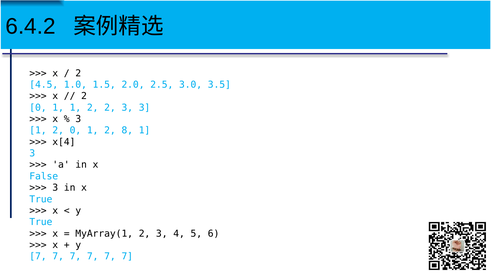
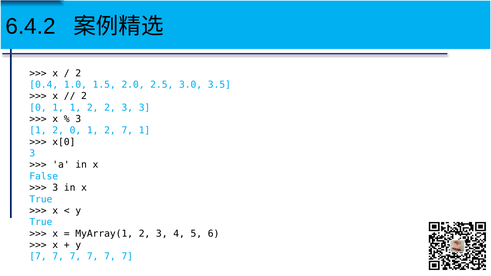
4.5: 4.5 -> 0.4 (44, 85)
2 8: 8 -> 7 (127, 131)
x[4: x[4 -> x[0 (64, 142)
